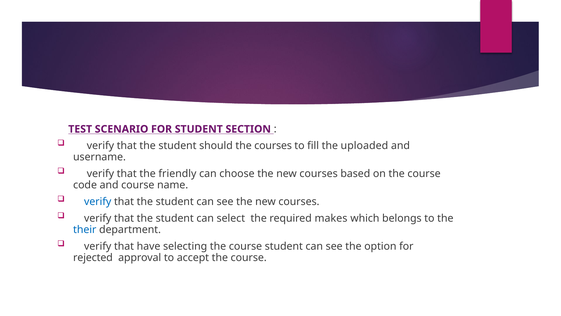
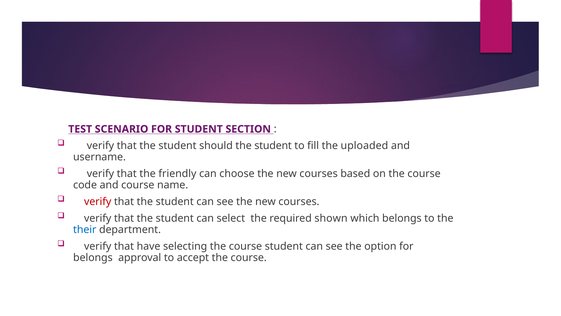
should the courses: courses -> student (273, 146)
verify colour: blue -> red (98, 202)
makes: makes -> shown (331, 218)
rejected: rejected -> belongs (93, 257)
